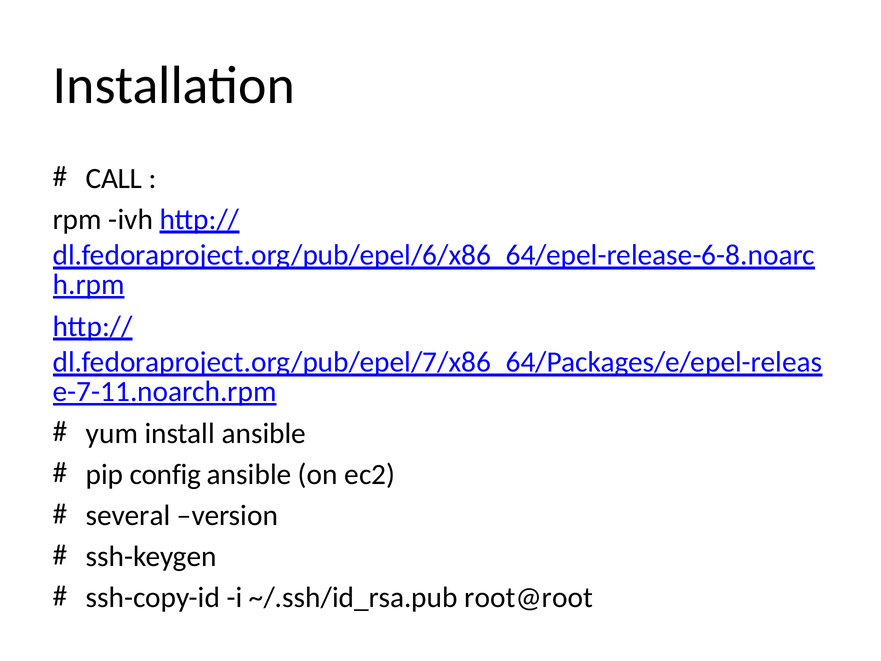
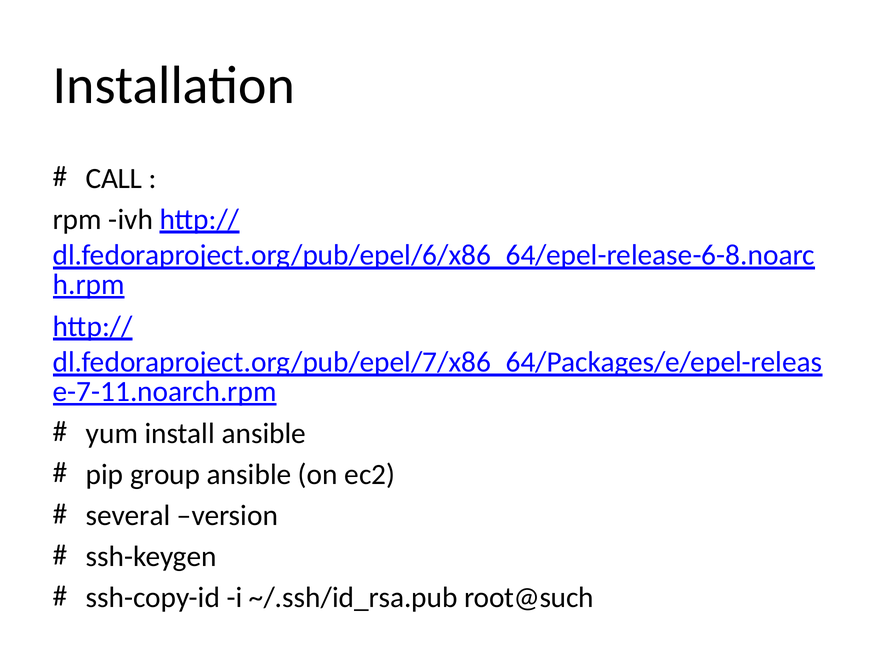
config: config -> group (165, 474)
root@root: root@root -> root@such (529, 598)
